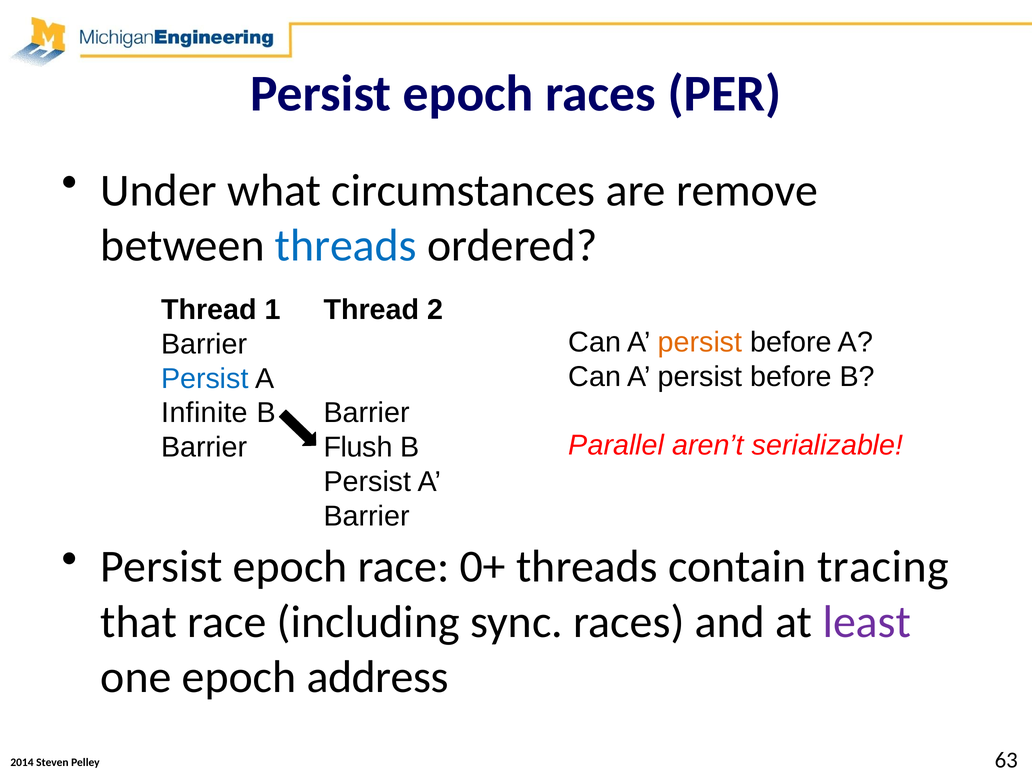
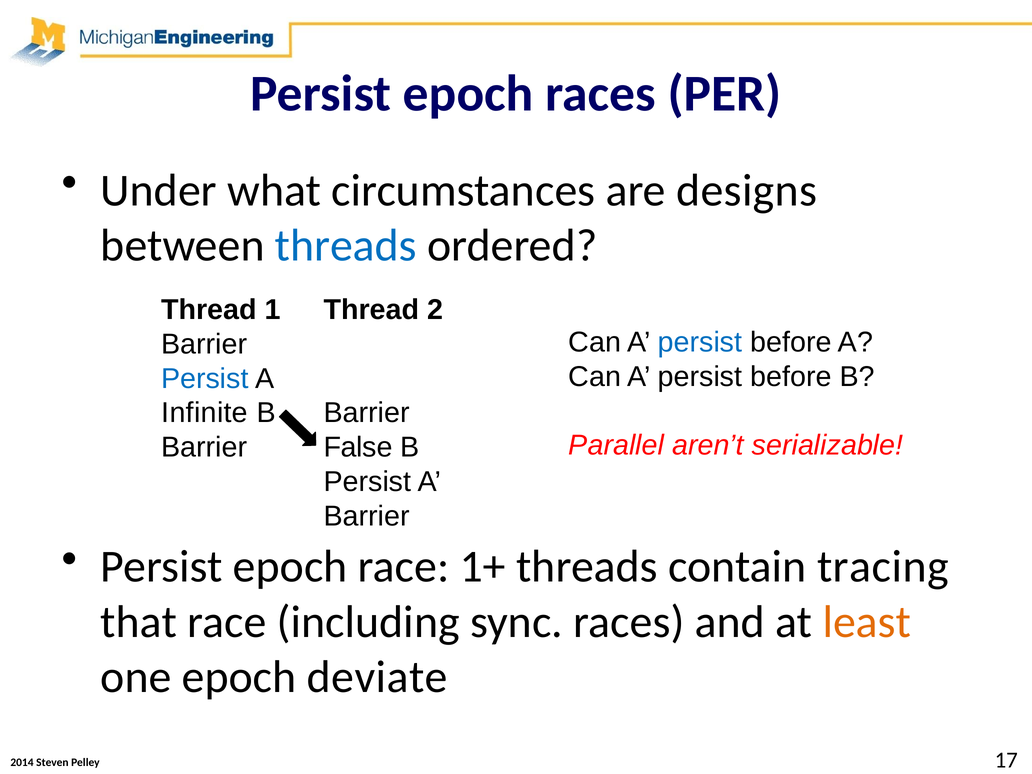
remove: remove -> designs (747, 191)
persist colour: orange -> blue (700, 342)
Flush: Flush -> False (358, 447)
0+: 0+ -> 1+ (483, 567)
least colour: purple -> orange (867, 622)
address: address -> deviate (377, 677)
63: 63 -> 17 (1006, 760)
